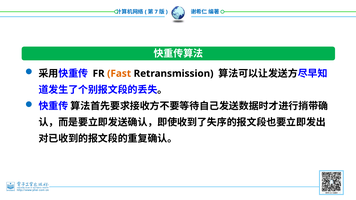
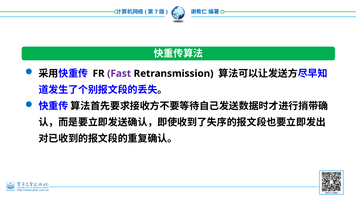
Fast colour: orange -> purple (119, 74)
